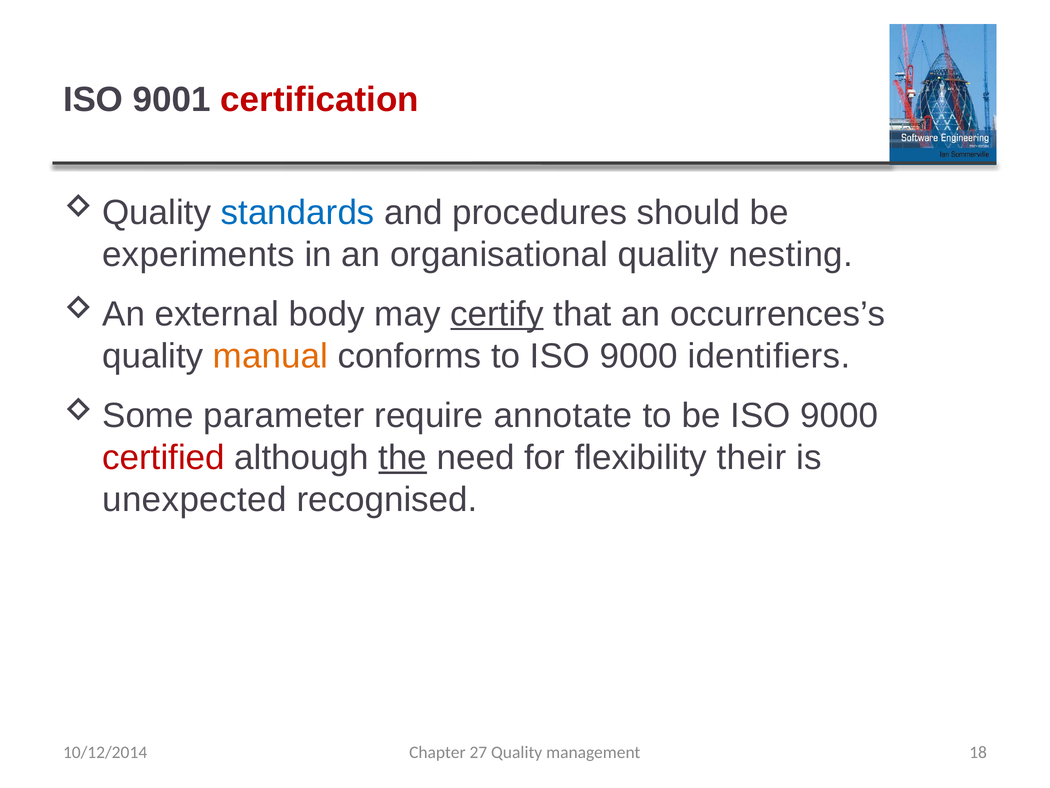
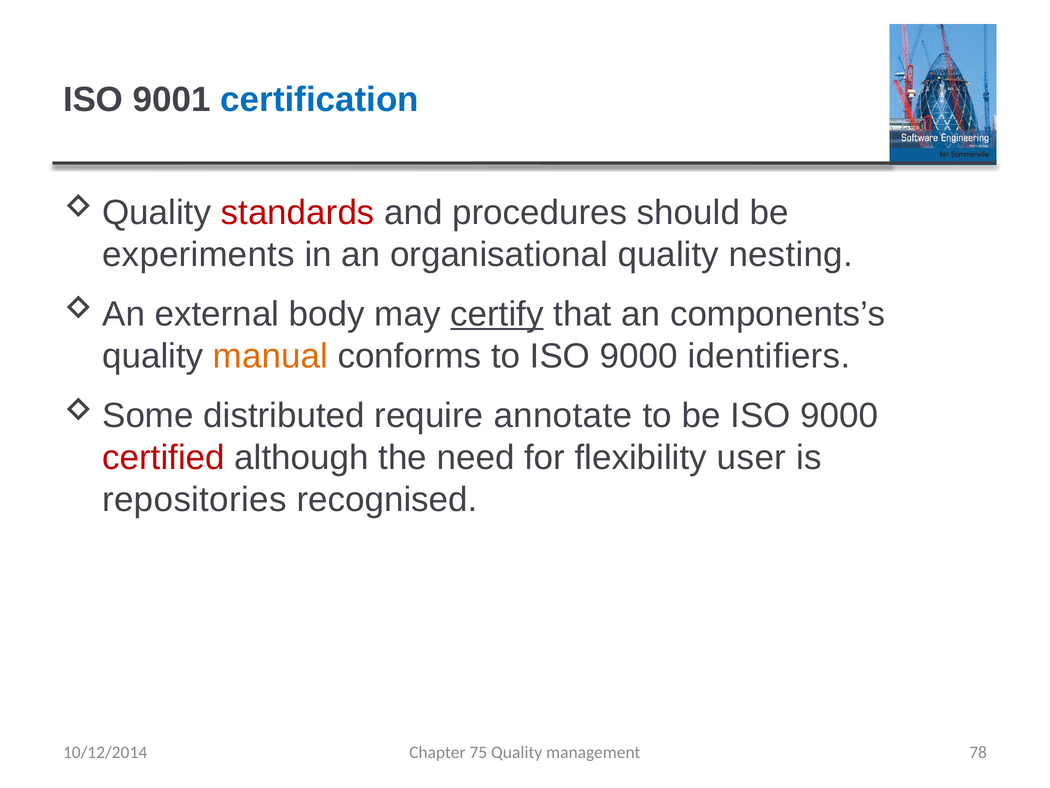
certification colour: red -> blue (320, 100)
standards colour: blue -> red (298, 212)
occurrences’s: occurrences’s -> components’s (778, 314)
parameter: parameter -> distributed (284, 415)
the underline: present -> none (403, 457)
their: their -> user (752, 457)
unexpected: unexpected -> repositories (194, 499)
27: 27 -> 75 (478, 752)
18: 18 -> 78 (978, 752)
